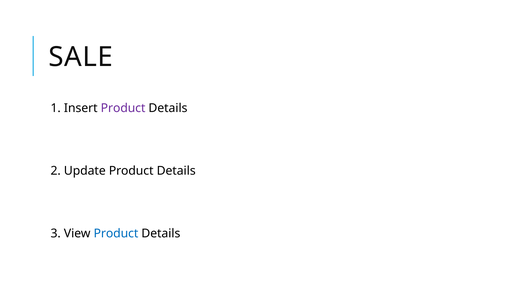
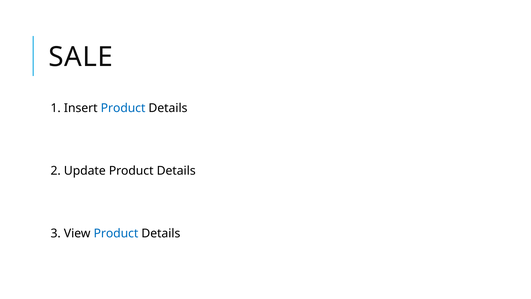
Product colour: purple -> blue (123, 108)
